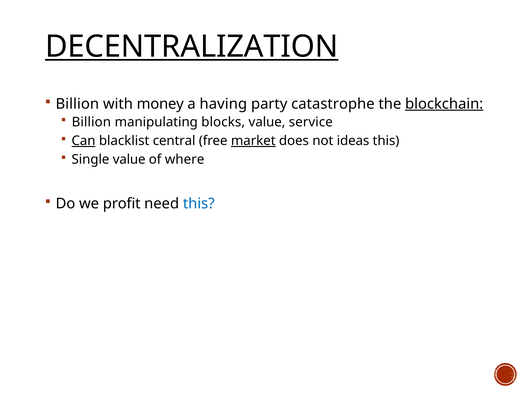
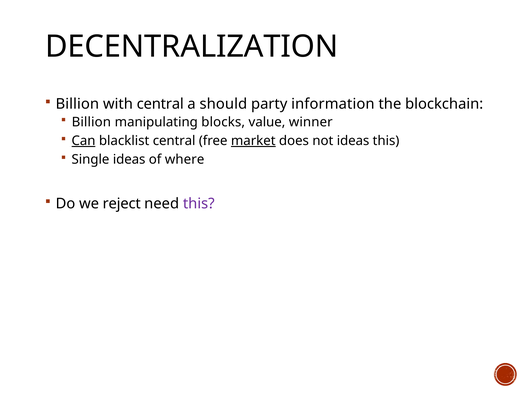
DECENTRALIZATION underline: present -> none (192, 46)
with money: money -> central (160, 104)
having: having -> should (223, 104)
catastrophe: catastrophe -> information (333, 104)
blockchain underline: present -> none (444, 104)
service: service -> winner (311, 122)
Single value: value -> ideas (129, 159)
profit: profit -> reject (122, 203)
this colour: blue -> purple (199, 203)
